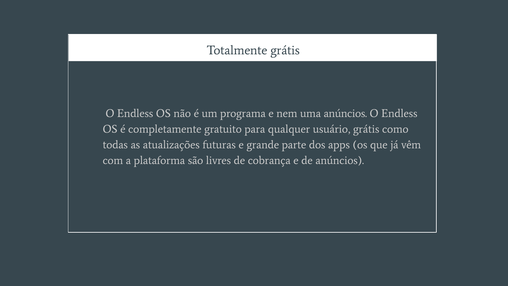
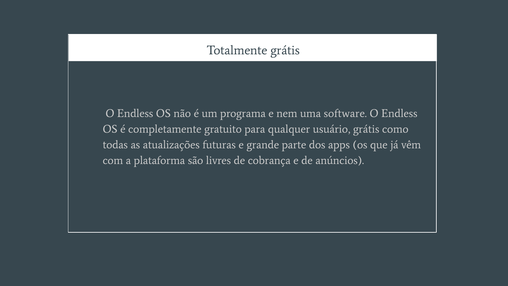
uma anúncios: anúncios -> software (345, 113)
